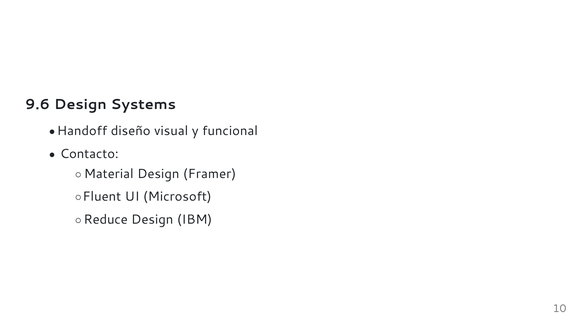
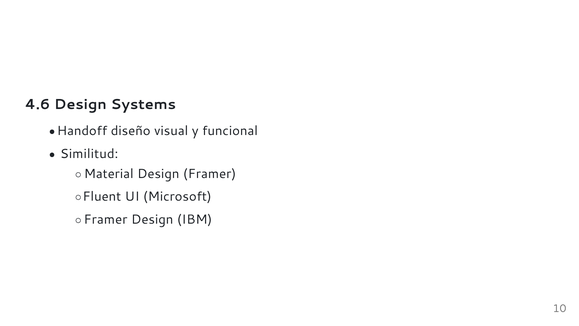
9.6: 9.6 -> 4.6 (38, 104)
Contacto: Contacto -> Similitud (89, 154)
Reduce: Reduce -> Framer (106, 219)
